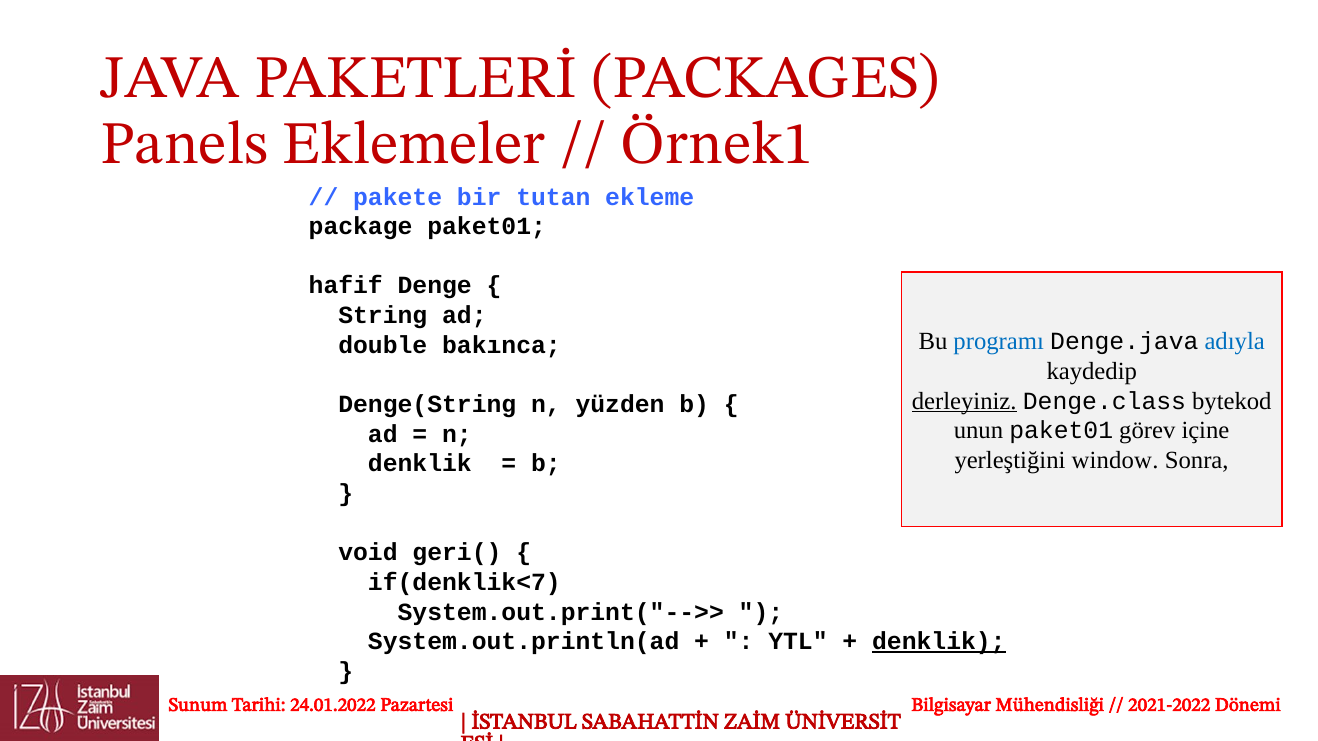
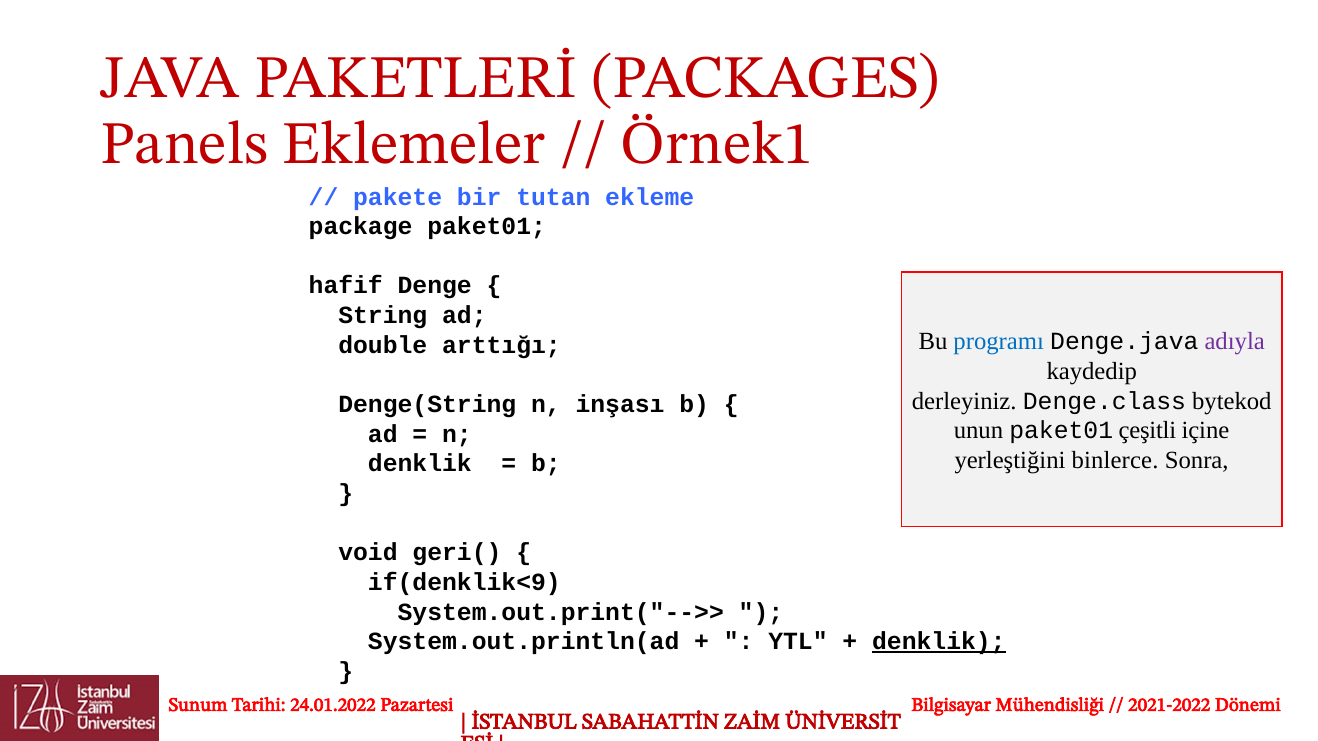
adıyla colour: blue -> purple (1235, 342)
bakınca: bakınca -> arttığı (501, 345)
derleyiniz underline: present -> none (964, 401)
yüzden: yüzden -> inşası (620, 405)
görev: görev -> çeşitli (1147, 431)
window: window -> binlerce (1115, 460)
if(denklik<7: if(denklik<7 -> if(denklik<9 (464, 583)
